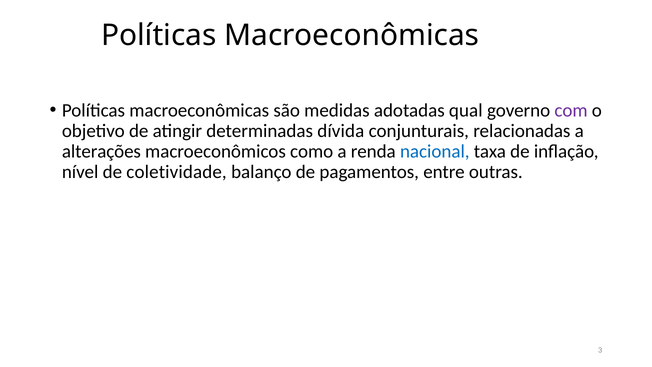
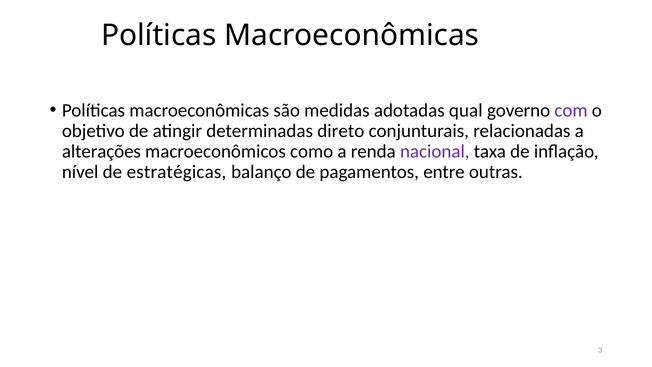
dívida: dívida -> direto (341, 131)
nacional colour: blue -> purple (435, 151)
coletividade: coletividade -> estratégicas (177, 172)
